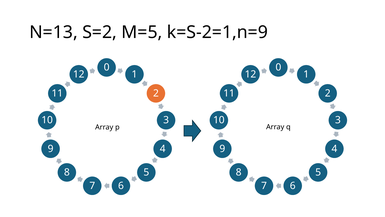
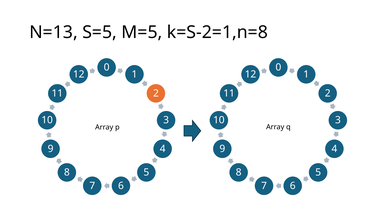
S=2: S=2 -> S=5 (100, 32)
k=S-2=1,n=9: k=S-2=1,n=9 -> k=S-2=1,n=8 (217, 32)
